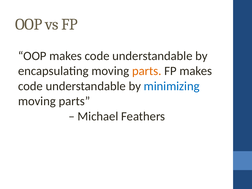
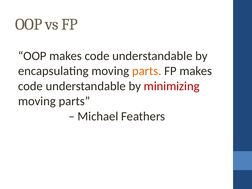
minimizing colour: blue -> red (172, 86)
